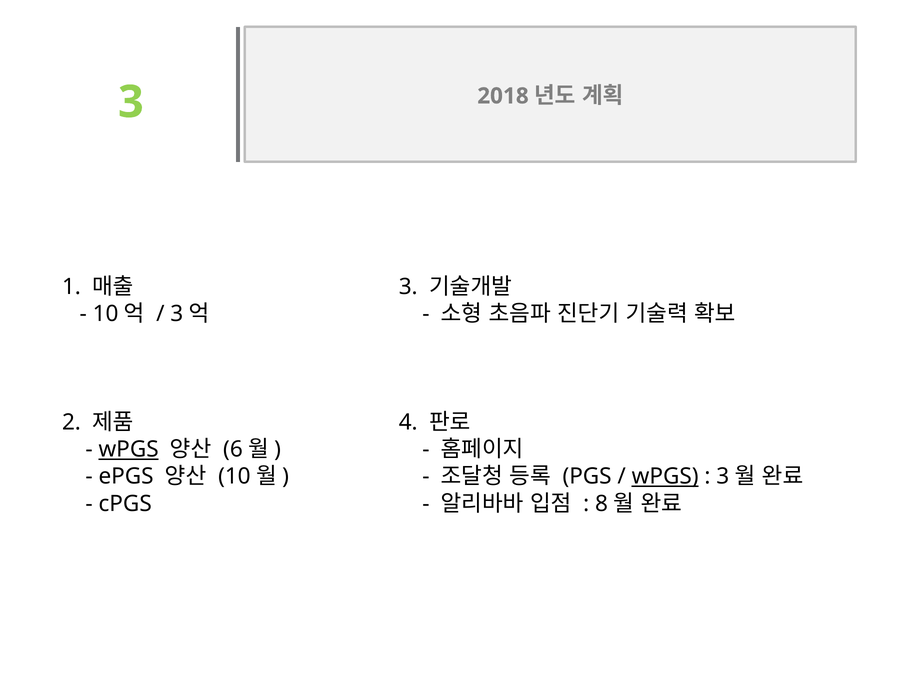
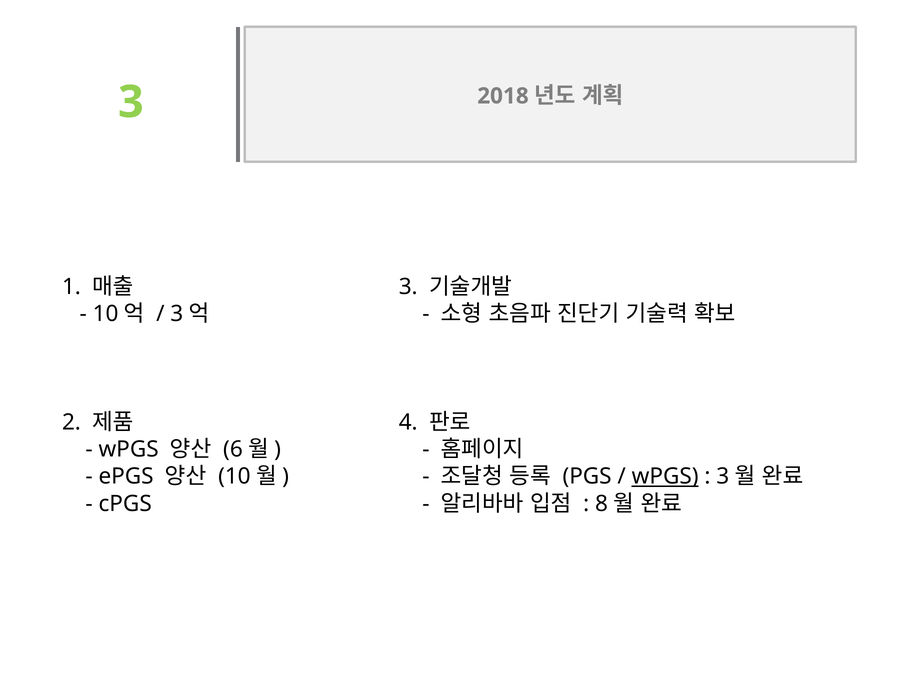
wPGS underline: present -> none (129, 449)
